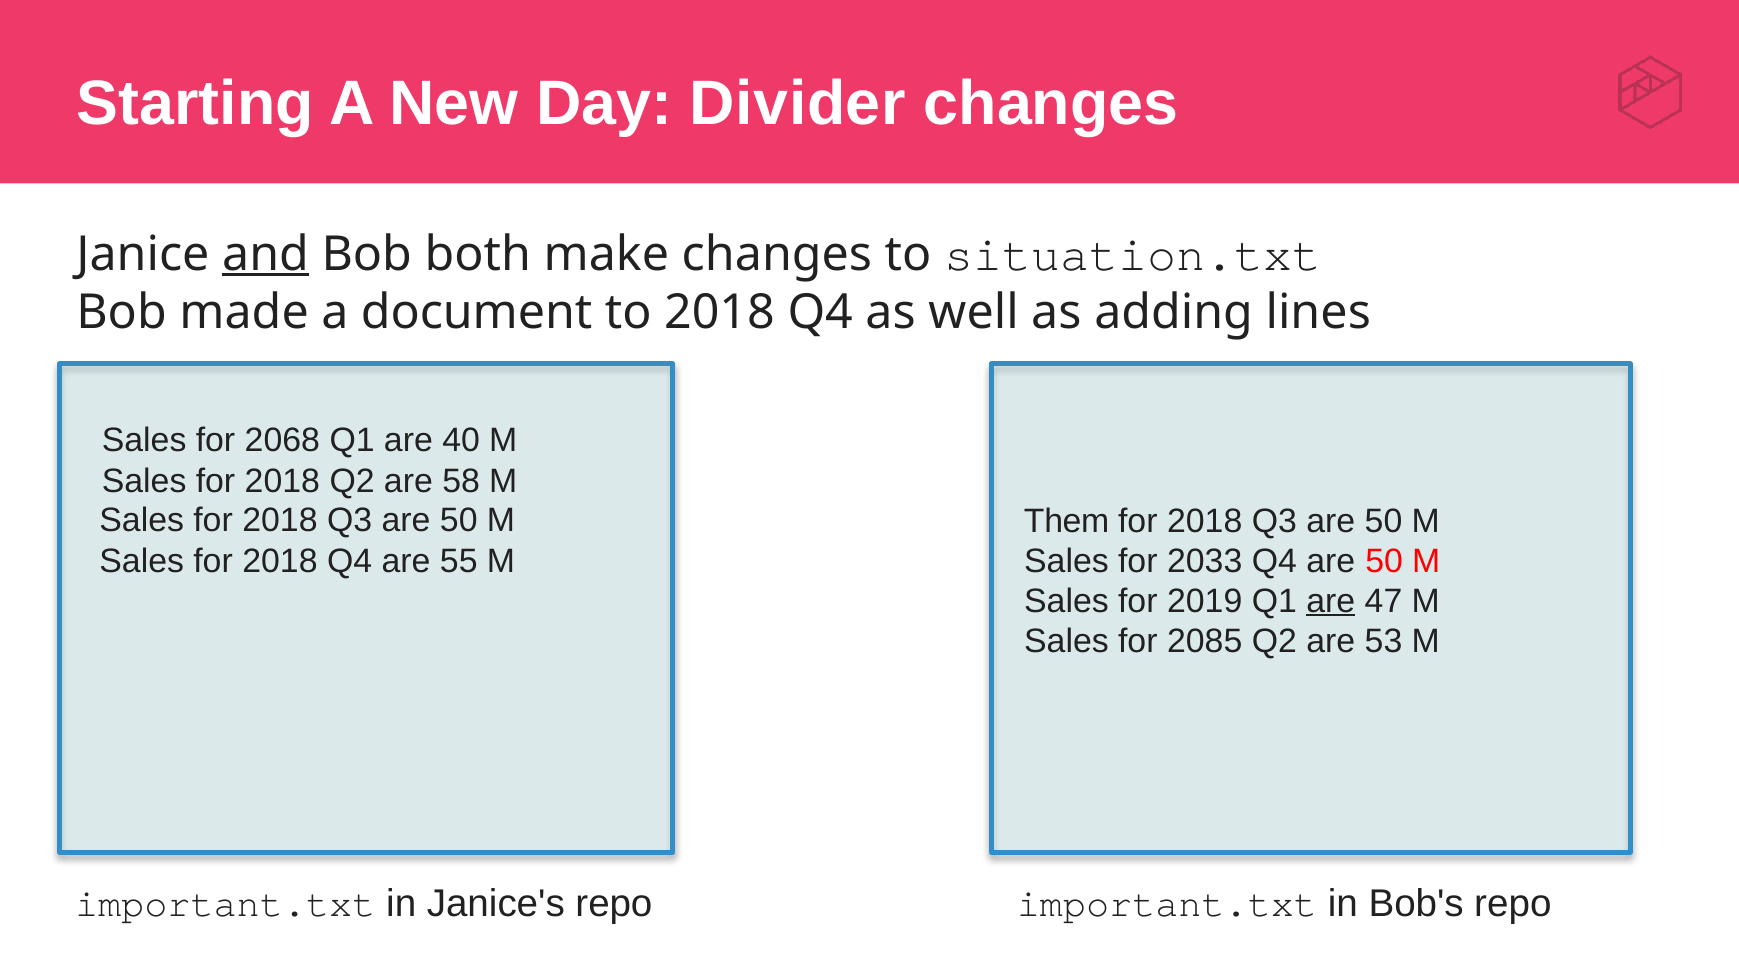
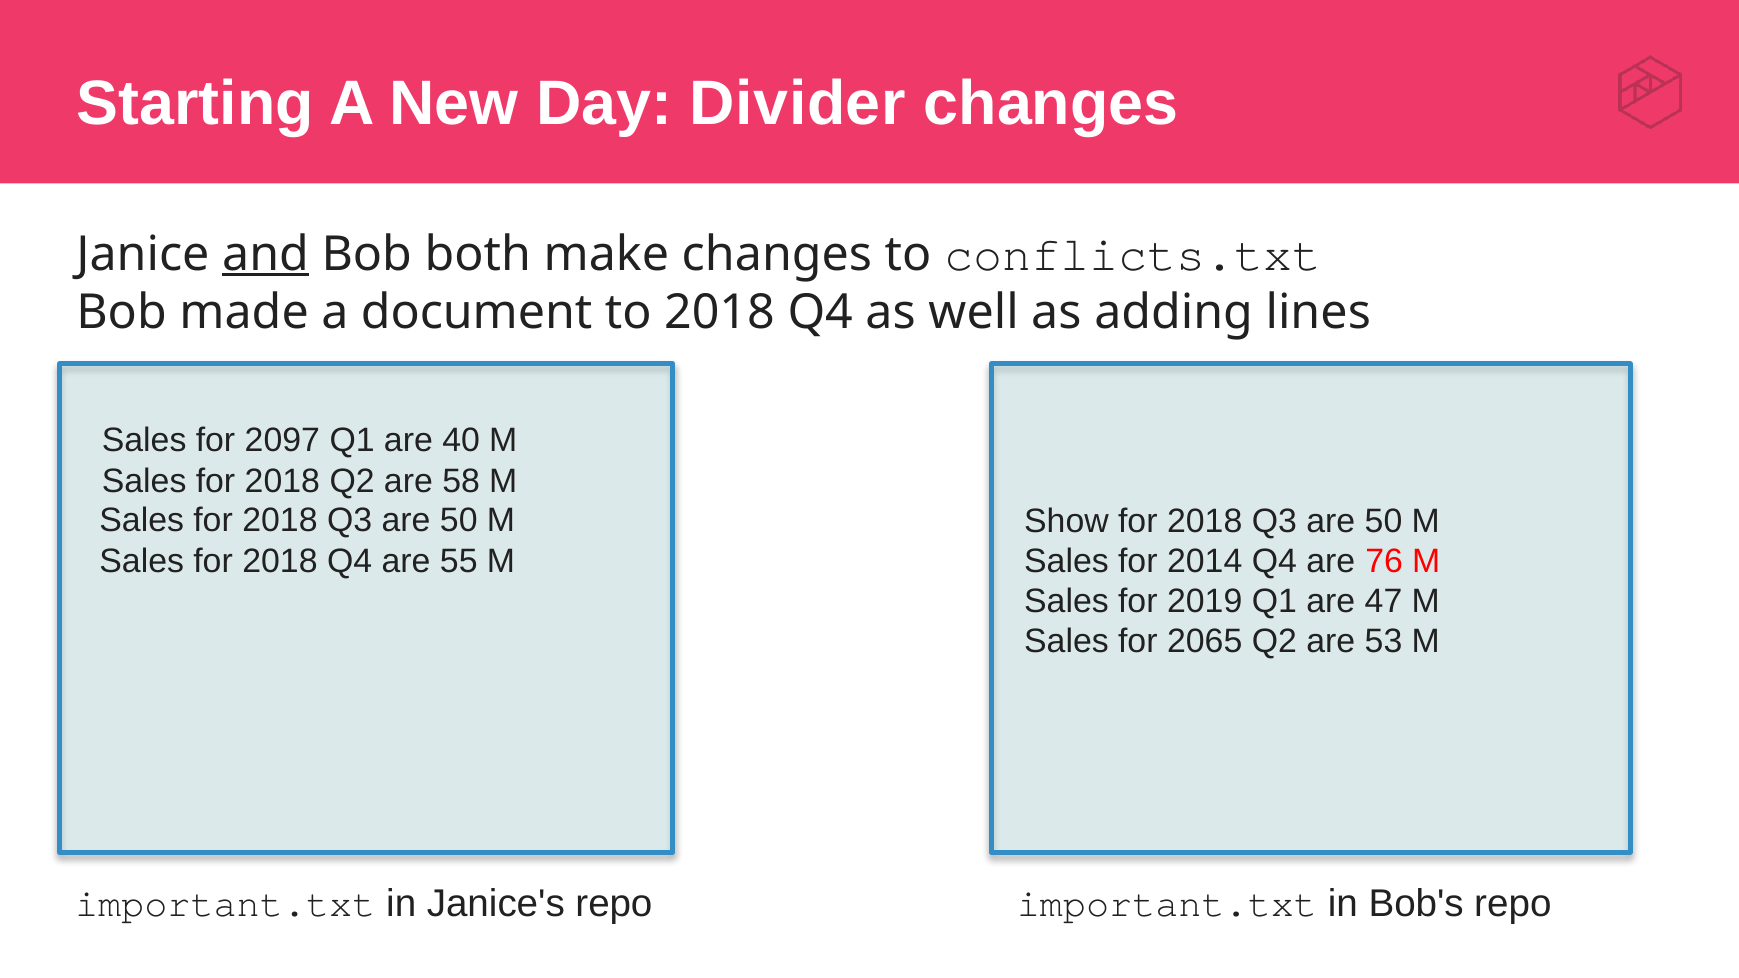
situation.txt: situation.txt -> conflicts.txt (1133, 254)
2068: 2068 -> 2097 (282, 441)
Them: Them -> Show (1066, 521)
2033: 2033 -> 2014 (1205, 562)
Q4 are 50: 50 -> 76 (1384, 562)
are underline: present -> none (1331, 601)
2085: 2085 -> 2065 (1205, 642)
